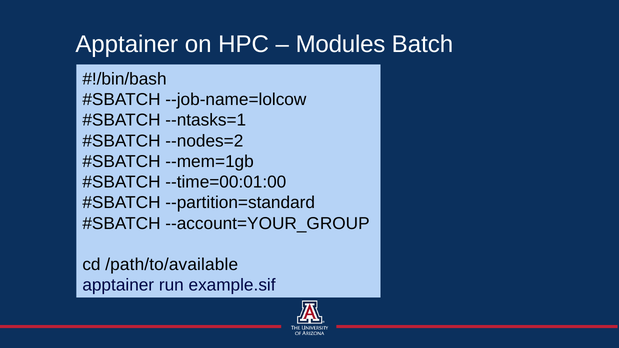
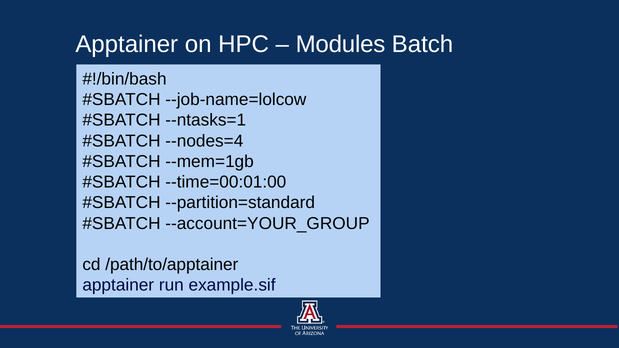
--nodes=2: --nodes=2 -> --nodes=4 (204, 141)
/path/to/available: /path/to/available -> /path/to/apptainer (172, 265)
